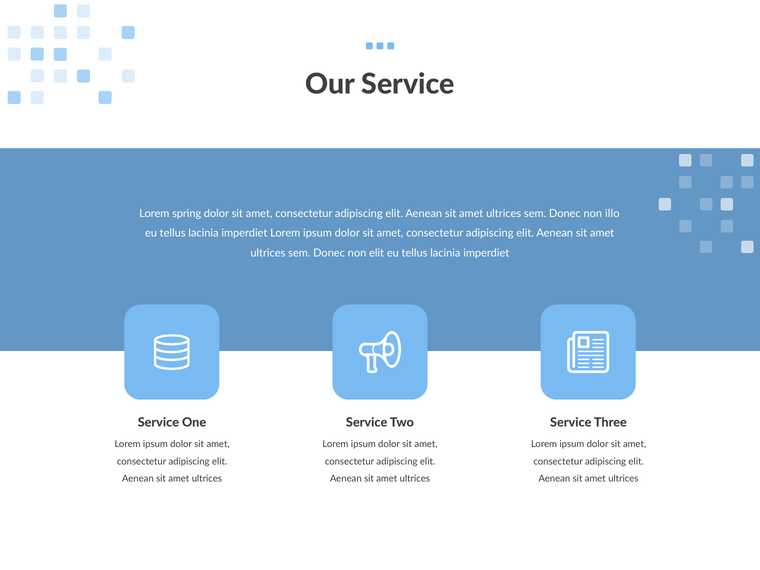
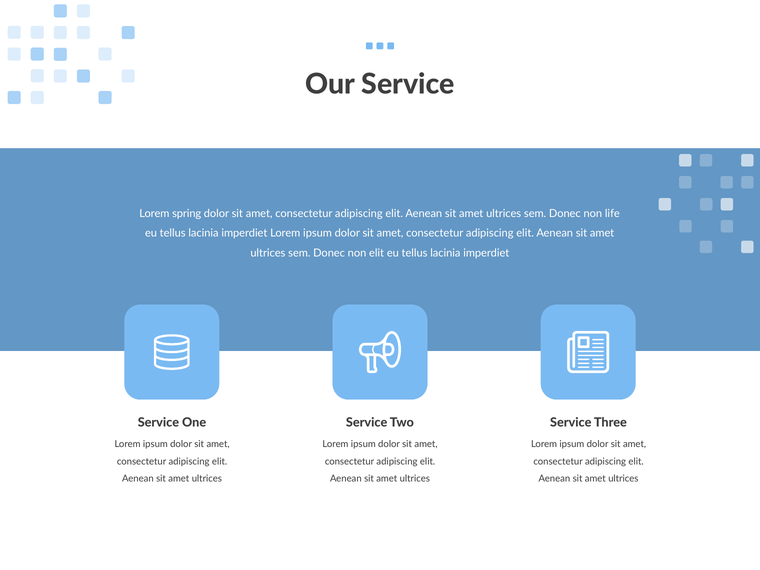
illo: illo -> life (612, 213)
